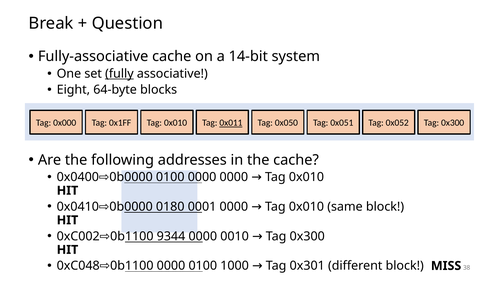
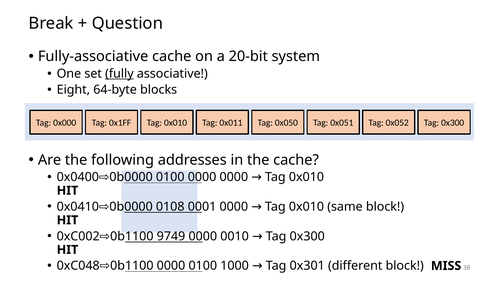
14-bit: 14-bit -> 20-bit (248, 56)
0x011 underline: present -> none (231, 123)
0180: 0180 -> 0108 (170, 206)
9344: 9344 -> 9749 (171, 236)
